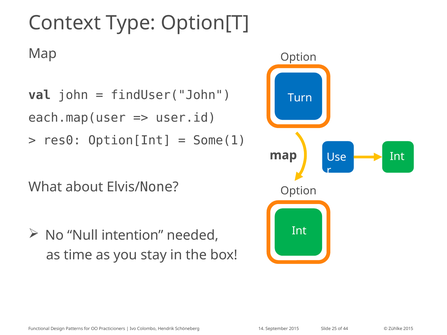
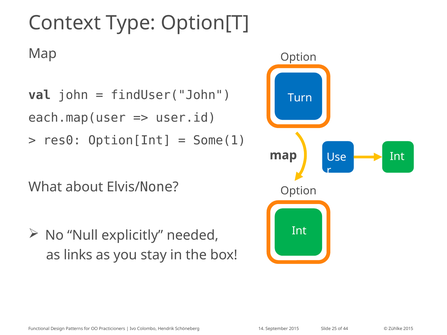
intention: intention -> explicitly (132, 236)
time: time -> links (78, 255)
